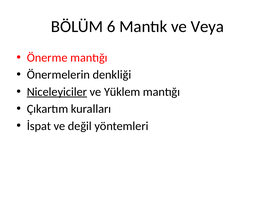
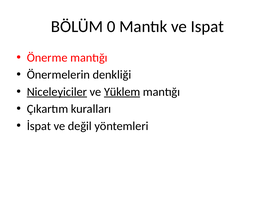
6: 6 -> 0 (111, 27)
Veya: Veya -> Ispat (207, 27)
Yüklem underline: none -> present (122, 92)
